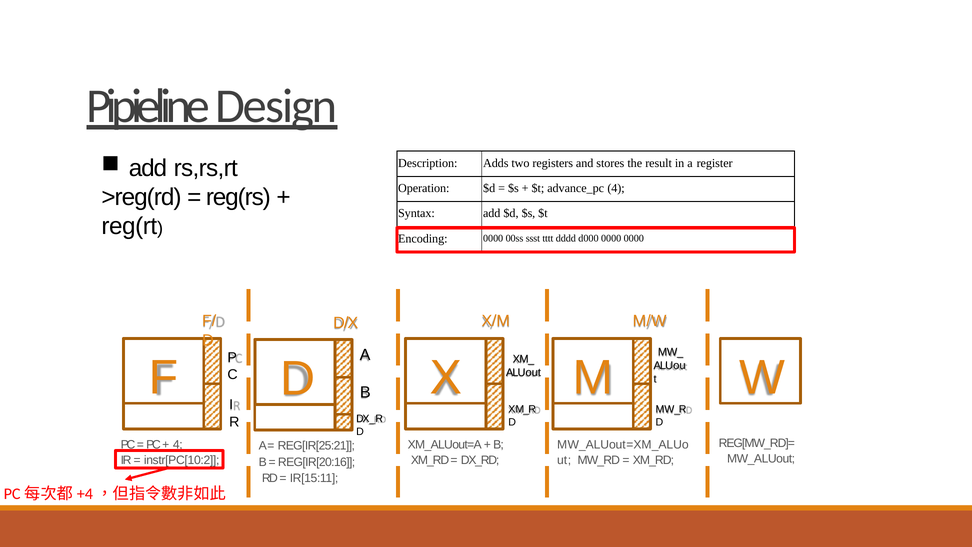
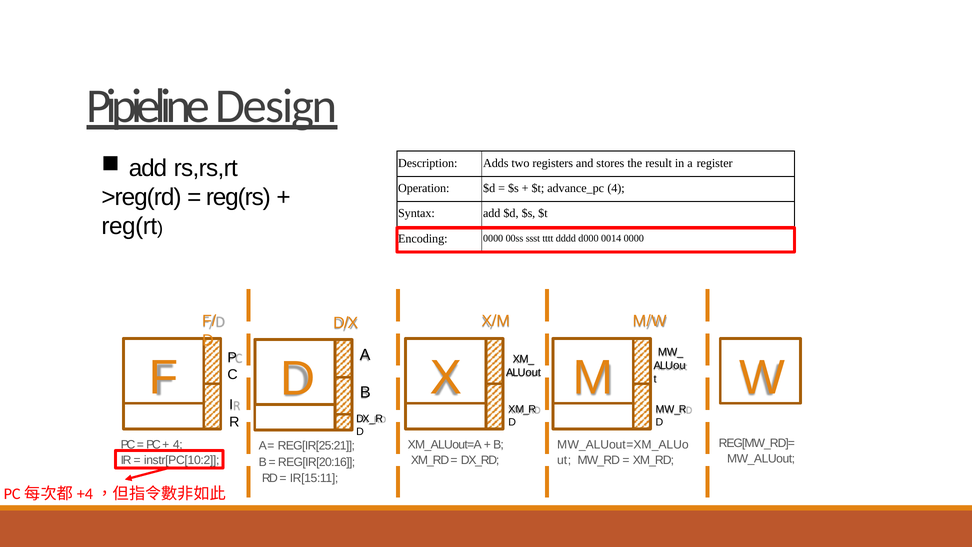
d000 0000: 0000 -> 0014 (611, 239)
